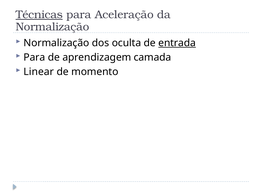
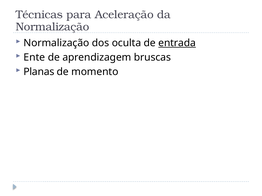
Técnicas underline: present -> none (39, 15)
Para: Para -> Ente (34, 57)
camada: camada -> bruscas (152, 57)
Linear: Linear -> Planas (39, 72)
